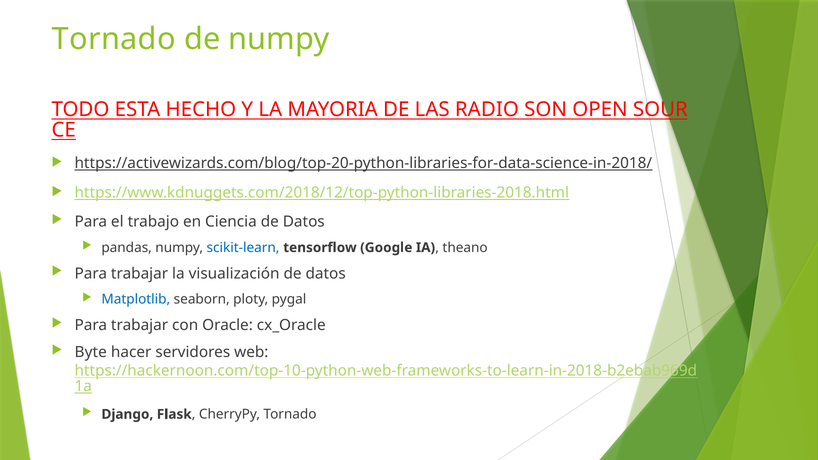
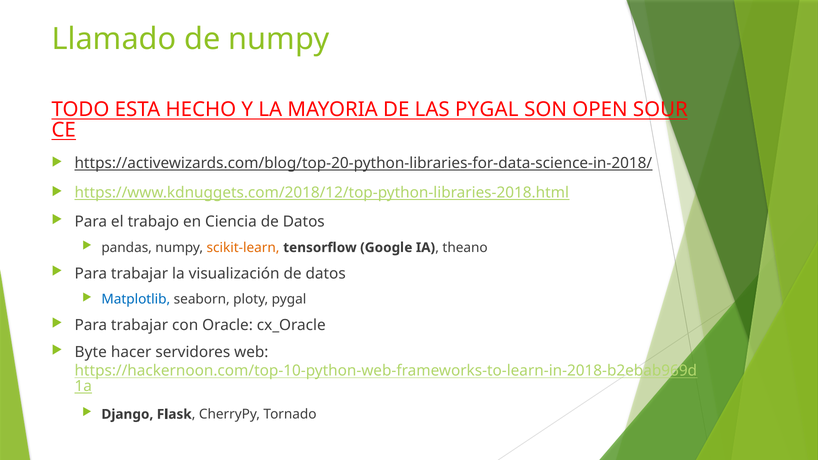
Tornado: Tornado -> Llamado (114, 39)
LAS RADIO: RADIO -> PYGAL (487, 110)
scikit-learn colour: blue -> orange (243, 248)
